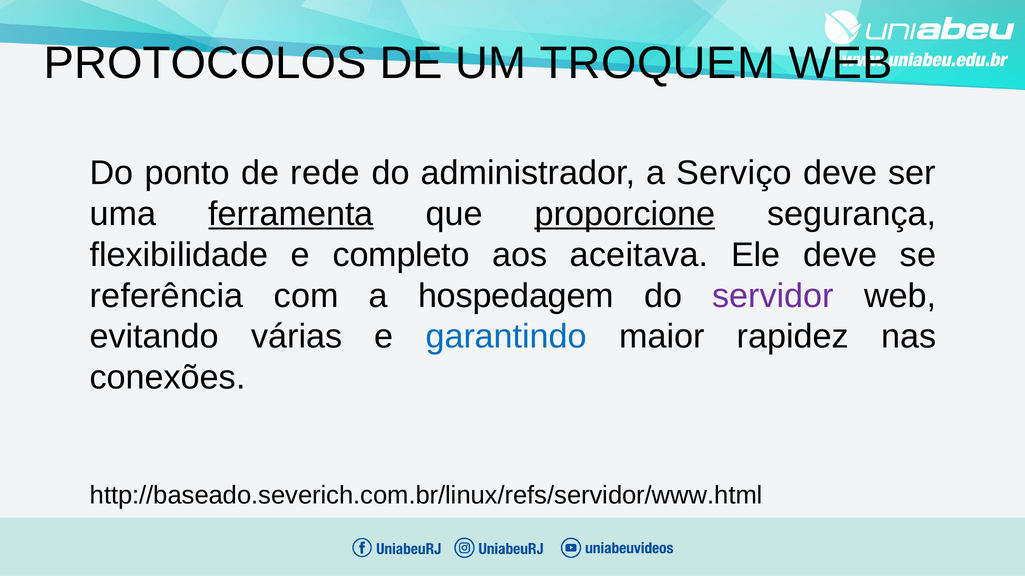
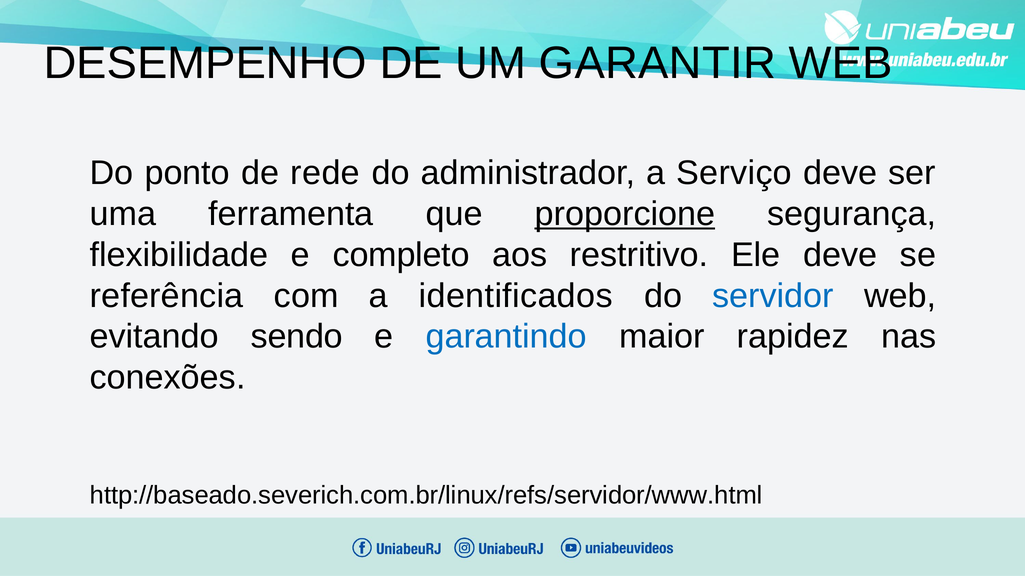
PROTOCOLOS: PROTOCOLOS -> DESEMPENHO (205, 63)
TROQUEM: TROQUEM -> GARANTIR (657, 63)
ferramenta underline: present -> none (291, 214)
aceitava: aceitava -> restritivo (639, 255)
hospedagem: hospedagem -> identificados (516, 296)
servidor colour: purple -> blue (773, 296)
várias: várias -> sendo (297, 337)
